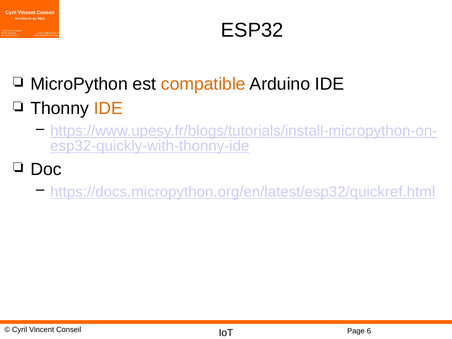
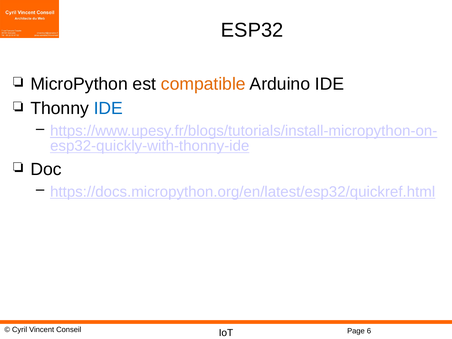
IDE colour: orange -> blue (108, 108)
